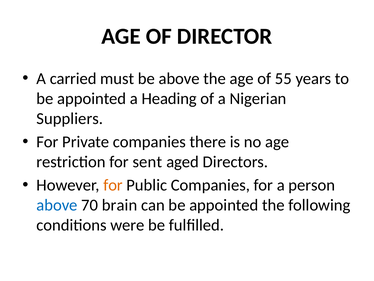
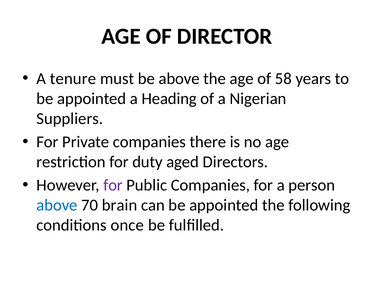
carried: carried -> tenure (73, 78)
55: 55 -> 58 (283, 78)
sent: sent -> duty (147, 162)
for colour: orange -> purple (113, 185)
were: were -> once (127, 225)
